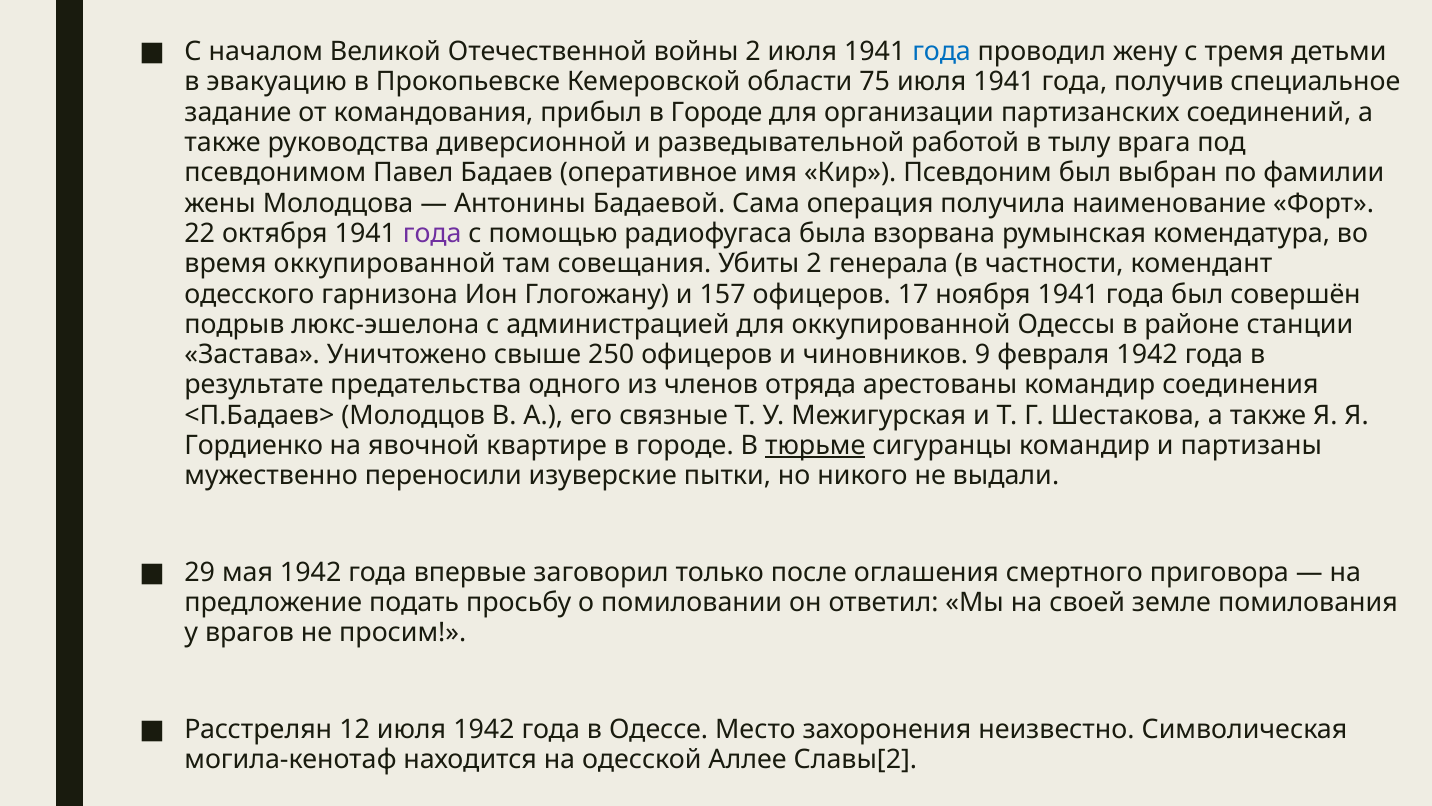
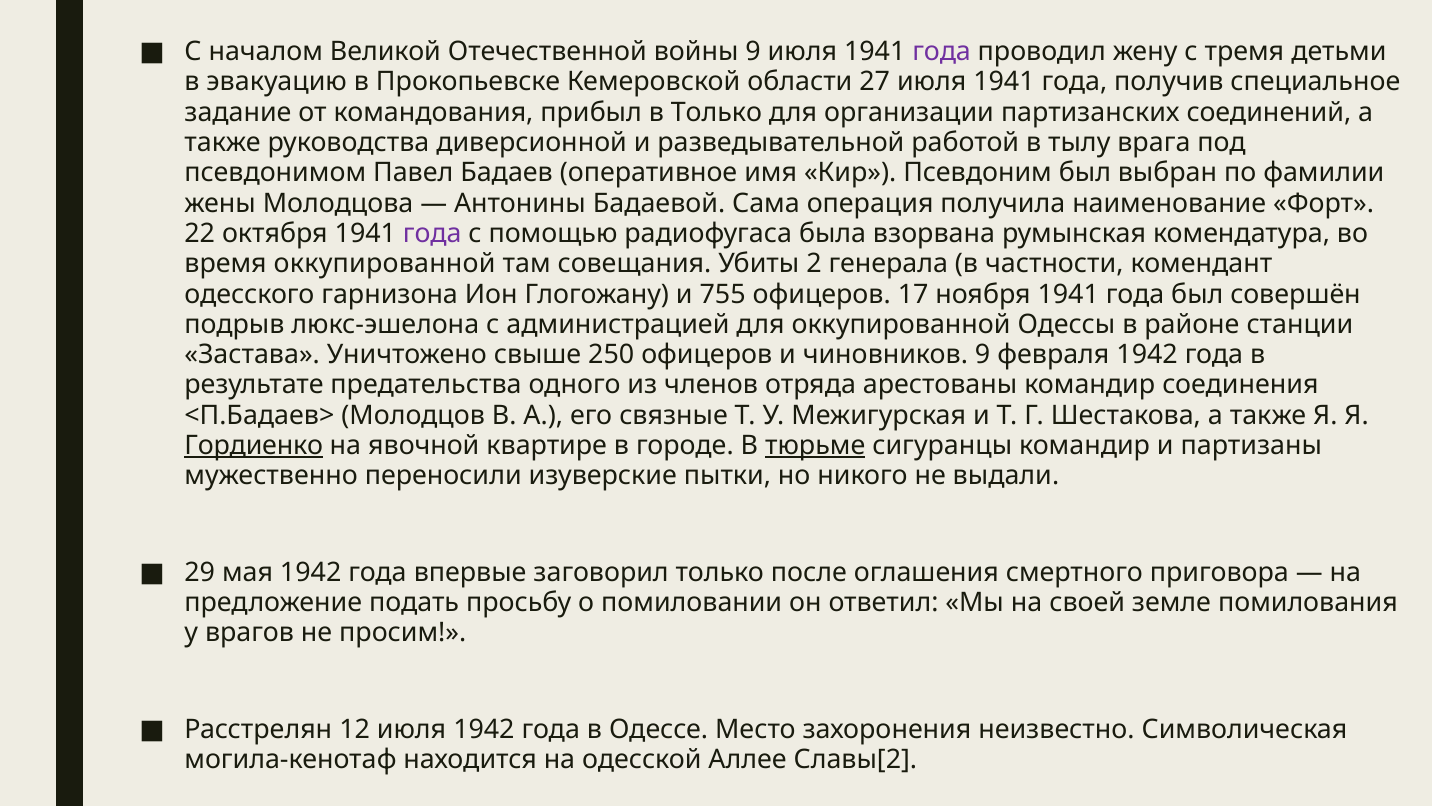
войны 2: 2 -> 9 (753, 52)
года colour: blue -> purple (942, 52)
75: 75 -> 27 (875, 82)
прибыл в Городе: Городе -> Только (716, 112)
157: 157 -> 755 (723, 294)
Гордиенко underline: none -> present (254, 445)
